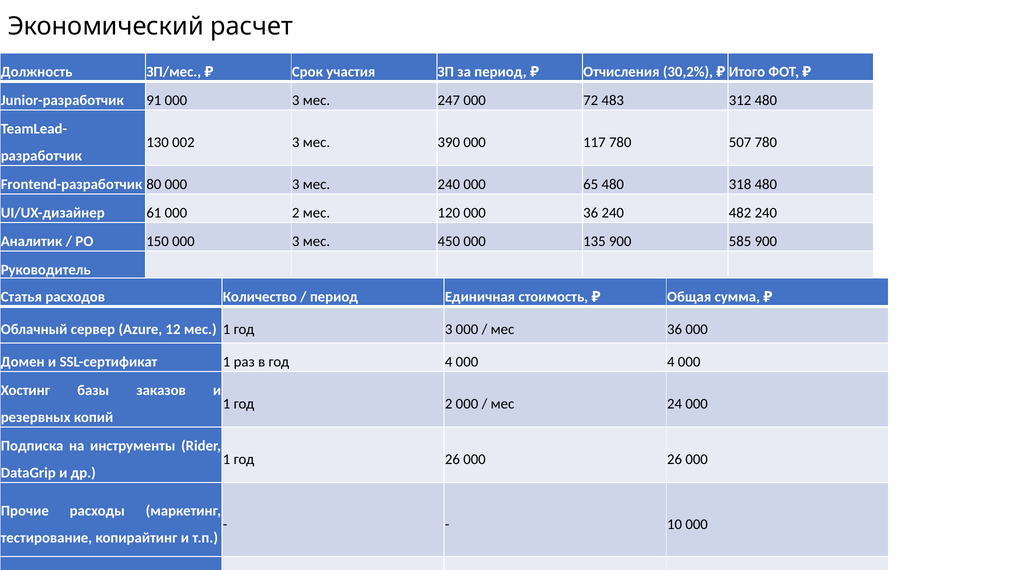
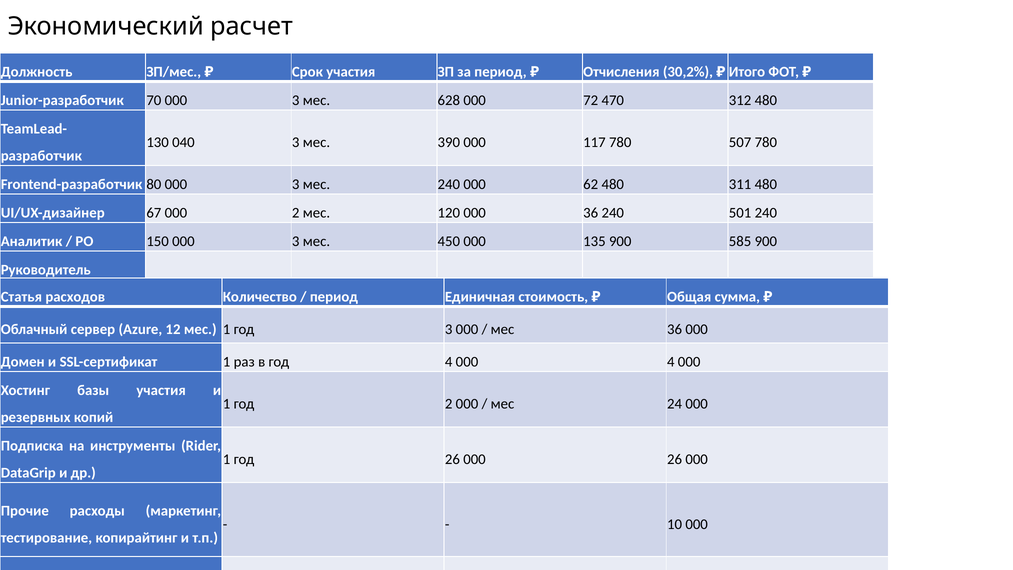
91: 91 -> 70 (154, 100)
247: 247 -> 628 (449, 100)
483: 483 -> 470 (613, 100)
130 002: 002 -> 040 (183, 142)
65: 65 -> 62 (591, 184)
318: 318 -> 311 (740, 184)
61: 61 -> 67 (154, 213)
482: 482 -> 501 (740, 213)
базы заказов: заказов -> участия (161, 390)
